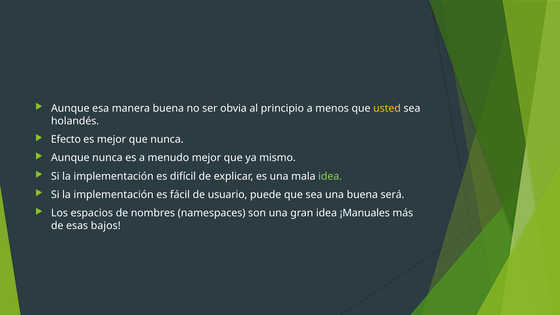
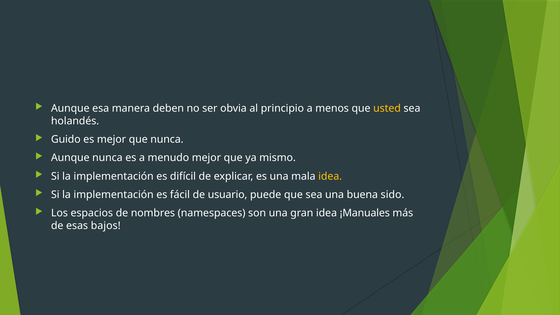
manera buena: buena -> deben (168, 108)
Efecto: Efecto -> Guido (66, 139)
idea colour: light green -> yellow (330, 176)
será: será -> sido (392, 195)
